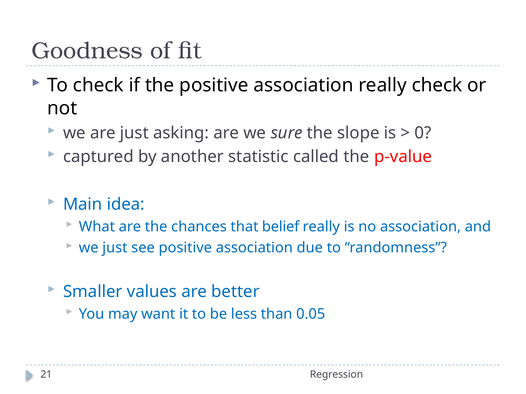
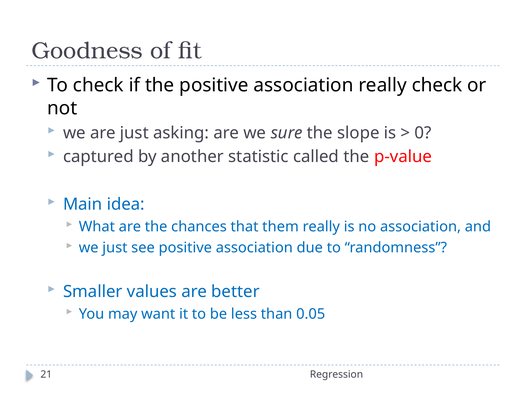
belief: belief -> them (280, 227)
